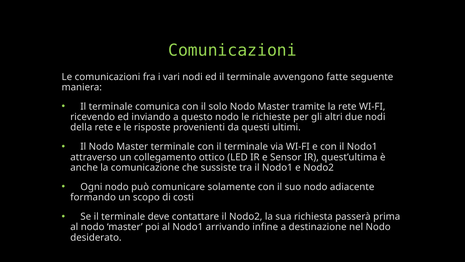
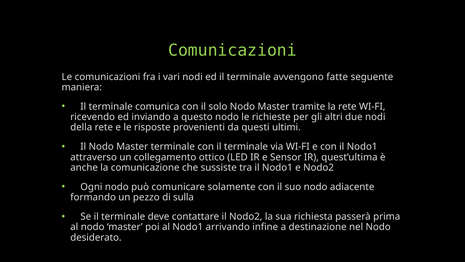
scopo: scopo -> pezzo (146, 197)
costi: costi -> sulla (183, 197)
